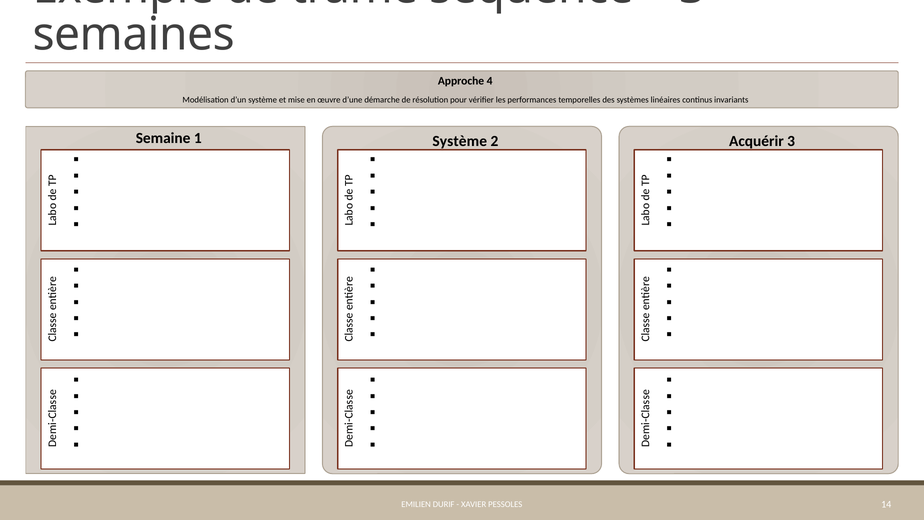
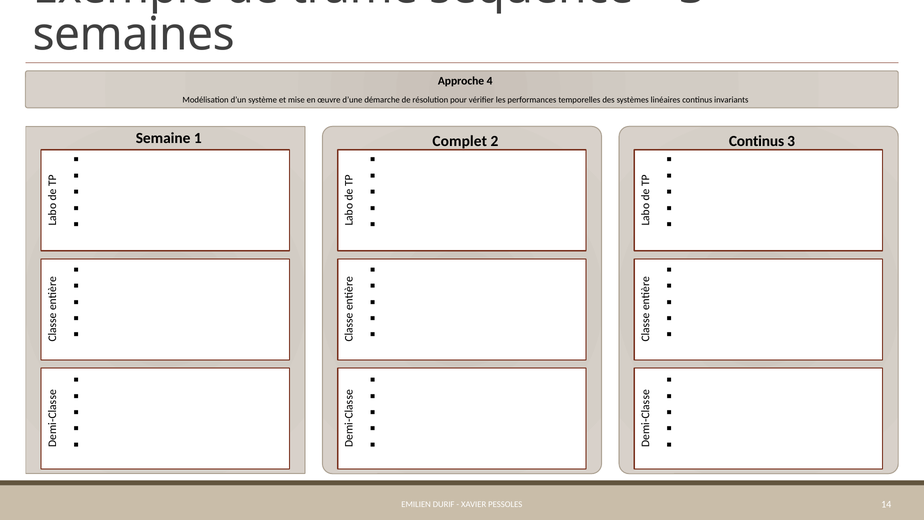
Système: Système -> Complet (460, 141)
2 Acquérir: Acquérir -> Continus (757, 141)
